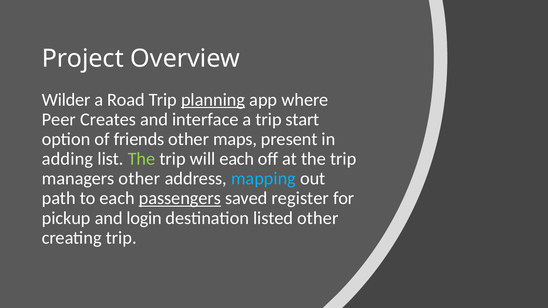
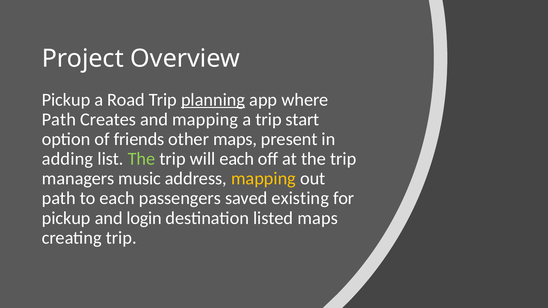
Wilder: Wilder -> Pickup (66, 100)
Peer: Peer -> Path (59, 119)
and interface: interface -> mapping (205, 119)
managers other: other -> music (140, 179)
mapping colour: light blue -> yellow (263, 179)
passengers underline: present -> none (180, 198)
register: register -> existing (300, 198)
listed other: other -> maps (318, 218)
